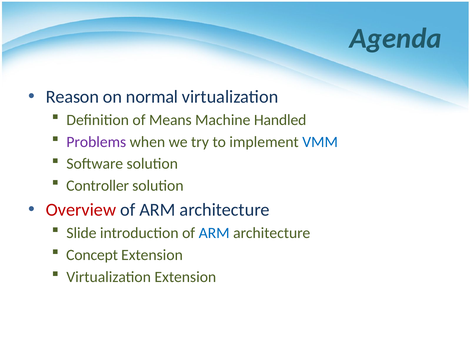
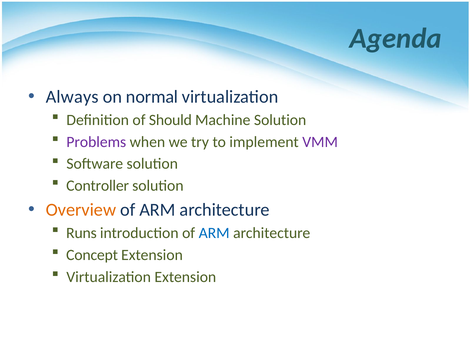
Reason: Reason -> Always (72, 97)
Means: Means -> Should (170, 120)
Machine Handled: Handled -> Solution (280, 120)
VMM colour: blue -> purple (320, 142)
Overview colour: red -> orange (81, 210)
Slide: Slide -> Runs (81, 233)
